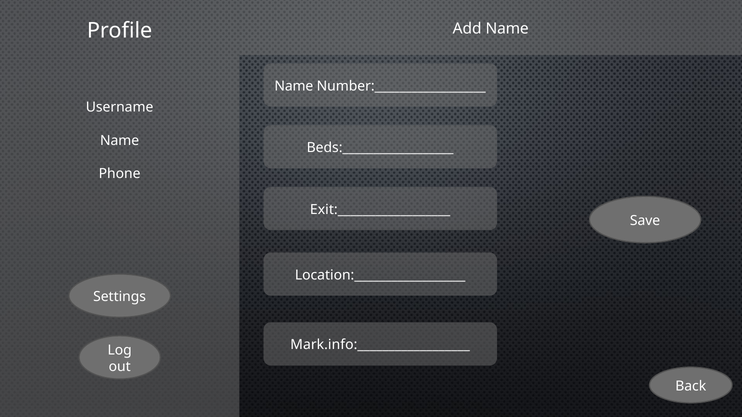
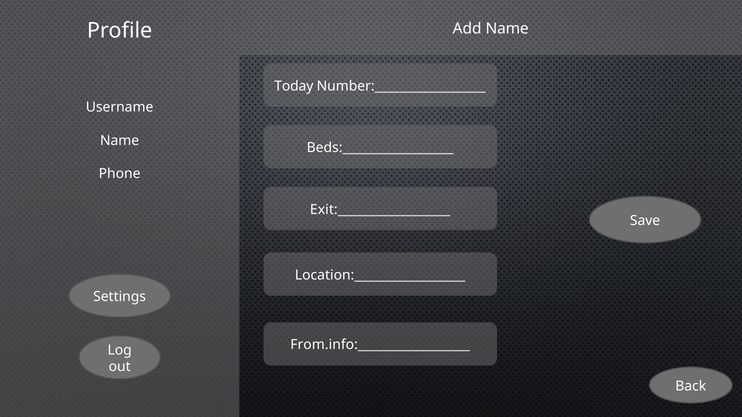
Name: Name -> Today (294, 86)
Mark.info:__________________: Mark.info:__________________ -> From.info:__________________ (380, 345)
